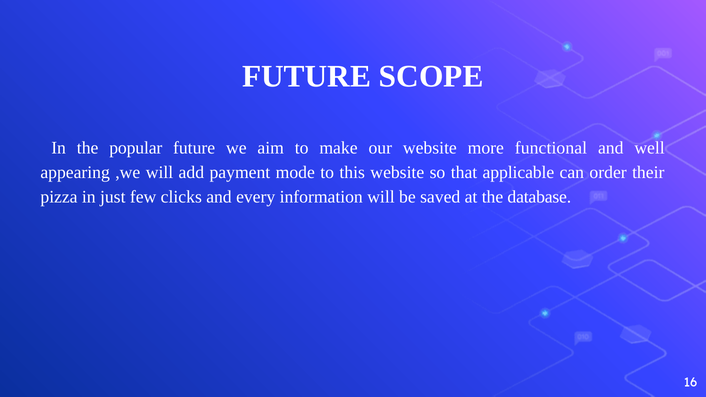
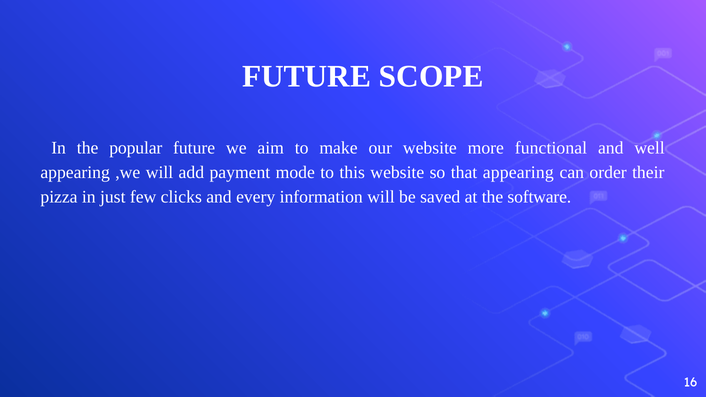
that applicable: applicable -> appearing (518, 173)
database: database -> software (539, 197)
